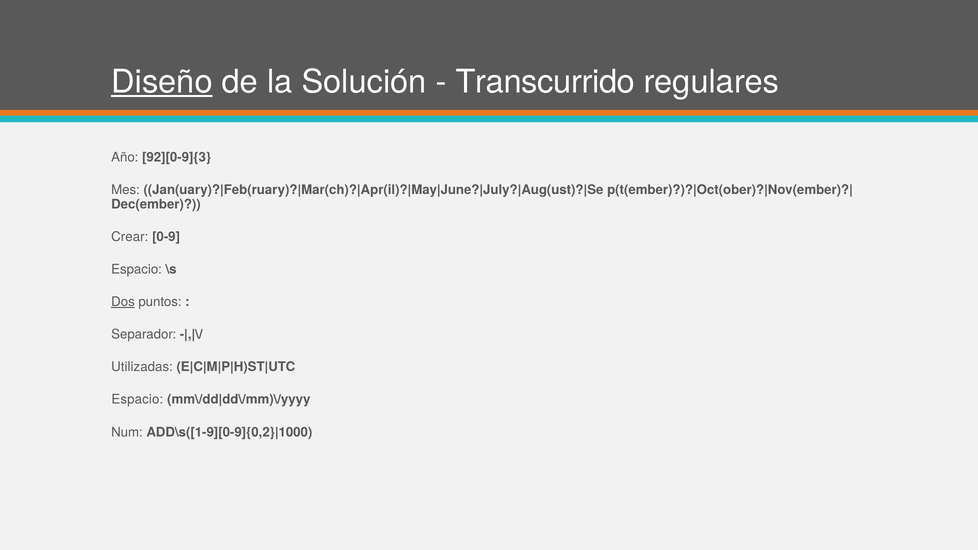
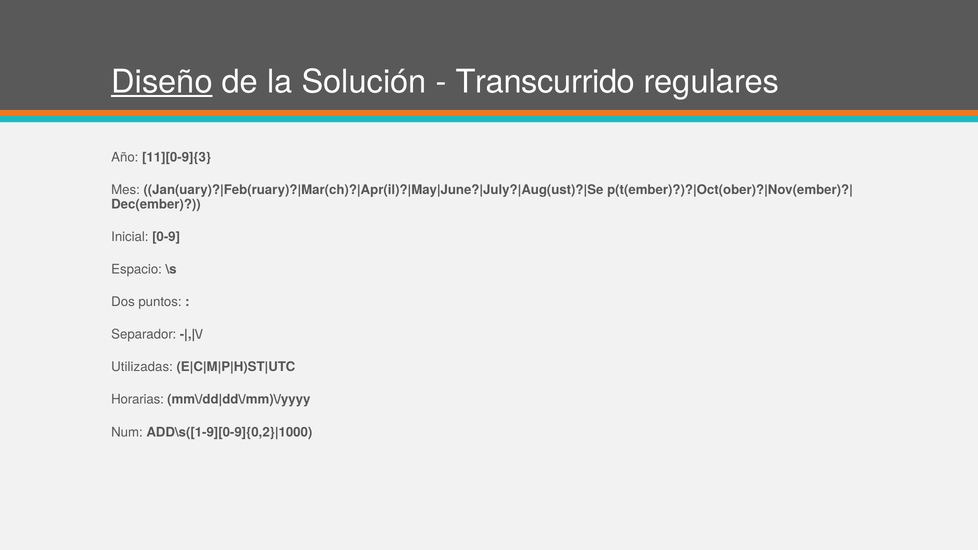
92][0-9]{3: 92][0-9]{3 -> 11][0-9]{3 (177, 157)
Crear: Crear -> Inicial (130, 237)
Dos underline: present -> none (123, 302)
Espacio: Espacio -> Horarias (137, 400)
